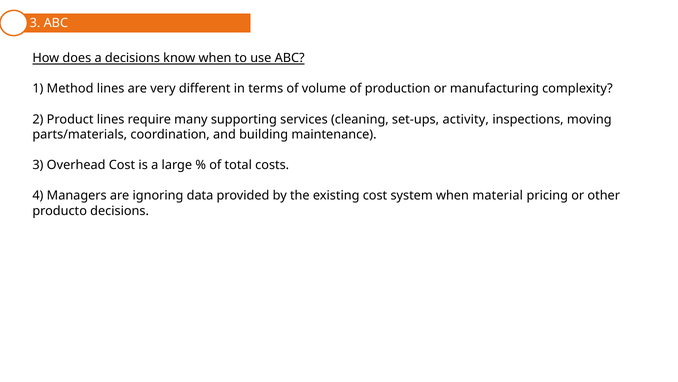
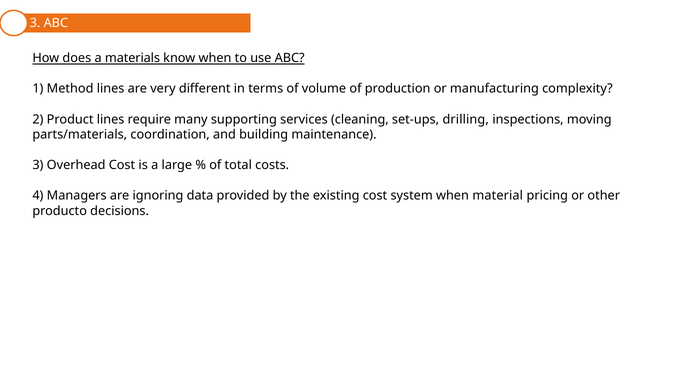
a decisions: decisions -> materials (133, 58)
activity: activity -> drilling (466, 119)
